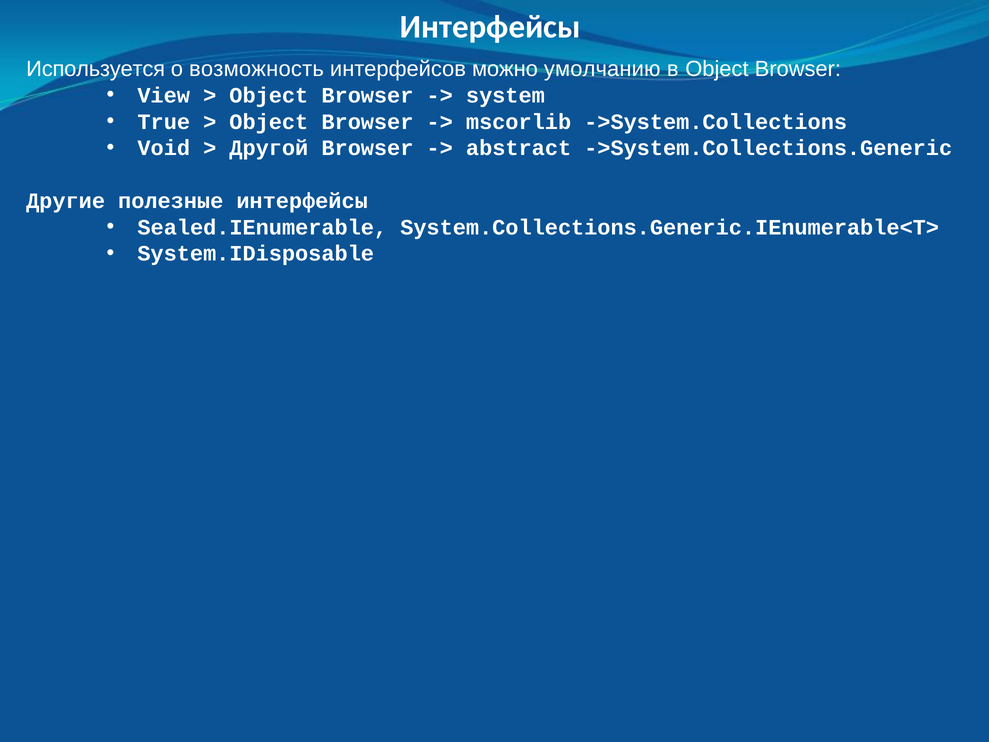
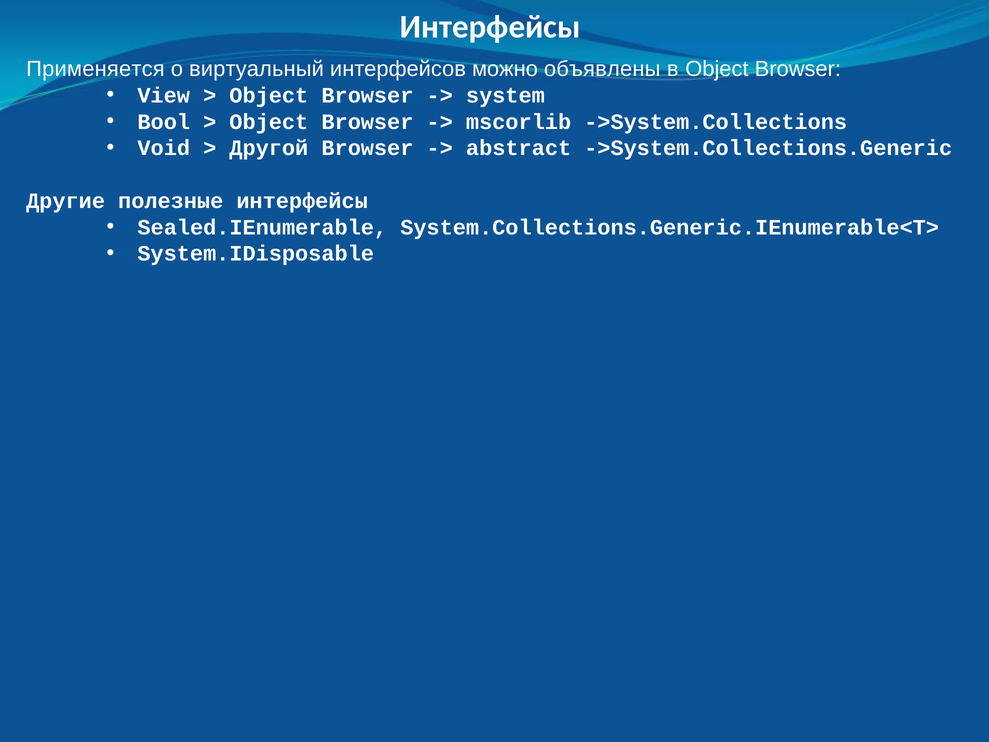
Используется: Используется -> Применяется (95, 69)
возможность: возможность -> виртуальный (257, 69)
умолчанию: умолчанию -> объявлены (602, 69)
True: True -> Bool (164, 122)
